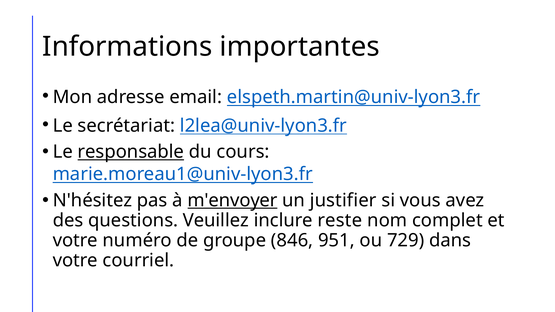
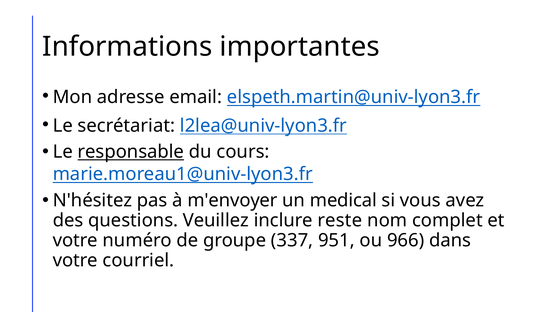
m'envoyer underline: present -> none (233, 200)
justifier: justifier -> medical (343, 200)
846: 846 -> 337 (292, 240)
729: 729 -> 966 (406, 240)
